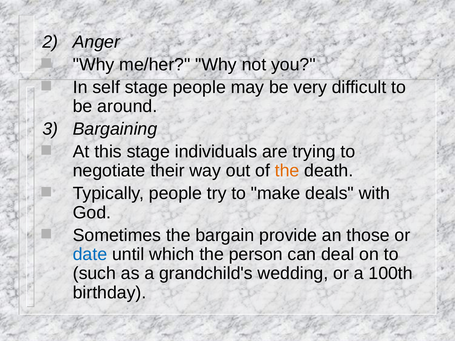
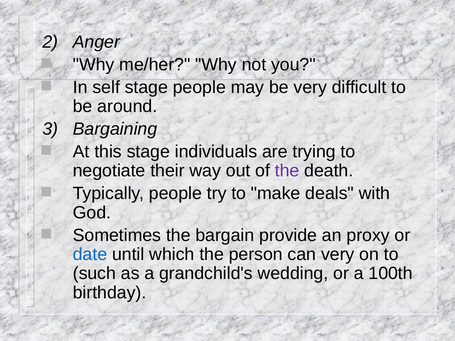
the colour: orange -> purple (287, 171)
those: those -> proxy (368, 235)
can deal: deal -> very (338, 254)
